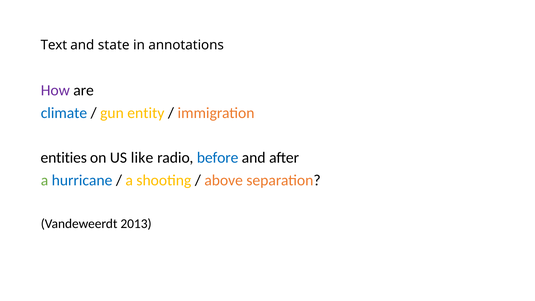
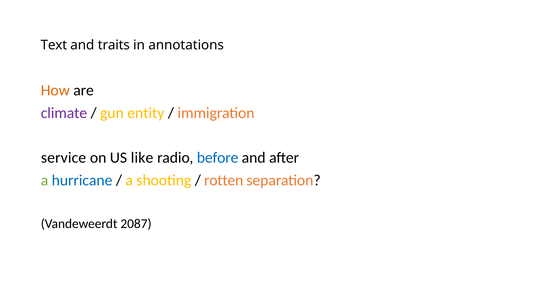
state: state -> traits (114, 45)
How colour: purple -> orange (55, 90)
climate colour: blue -> purple (64, 113)
entities: entities -> service (64, 158)
above: above -> rotten (224, 180)
2013: 2013 -> 2087 (136, 224)
